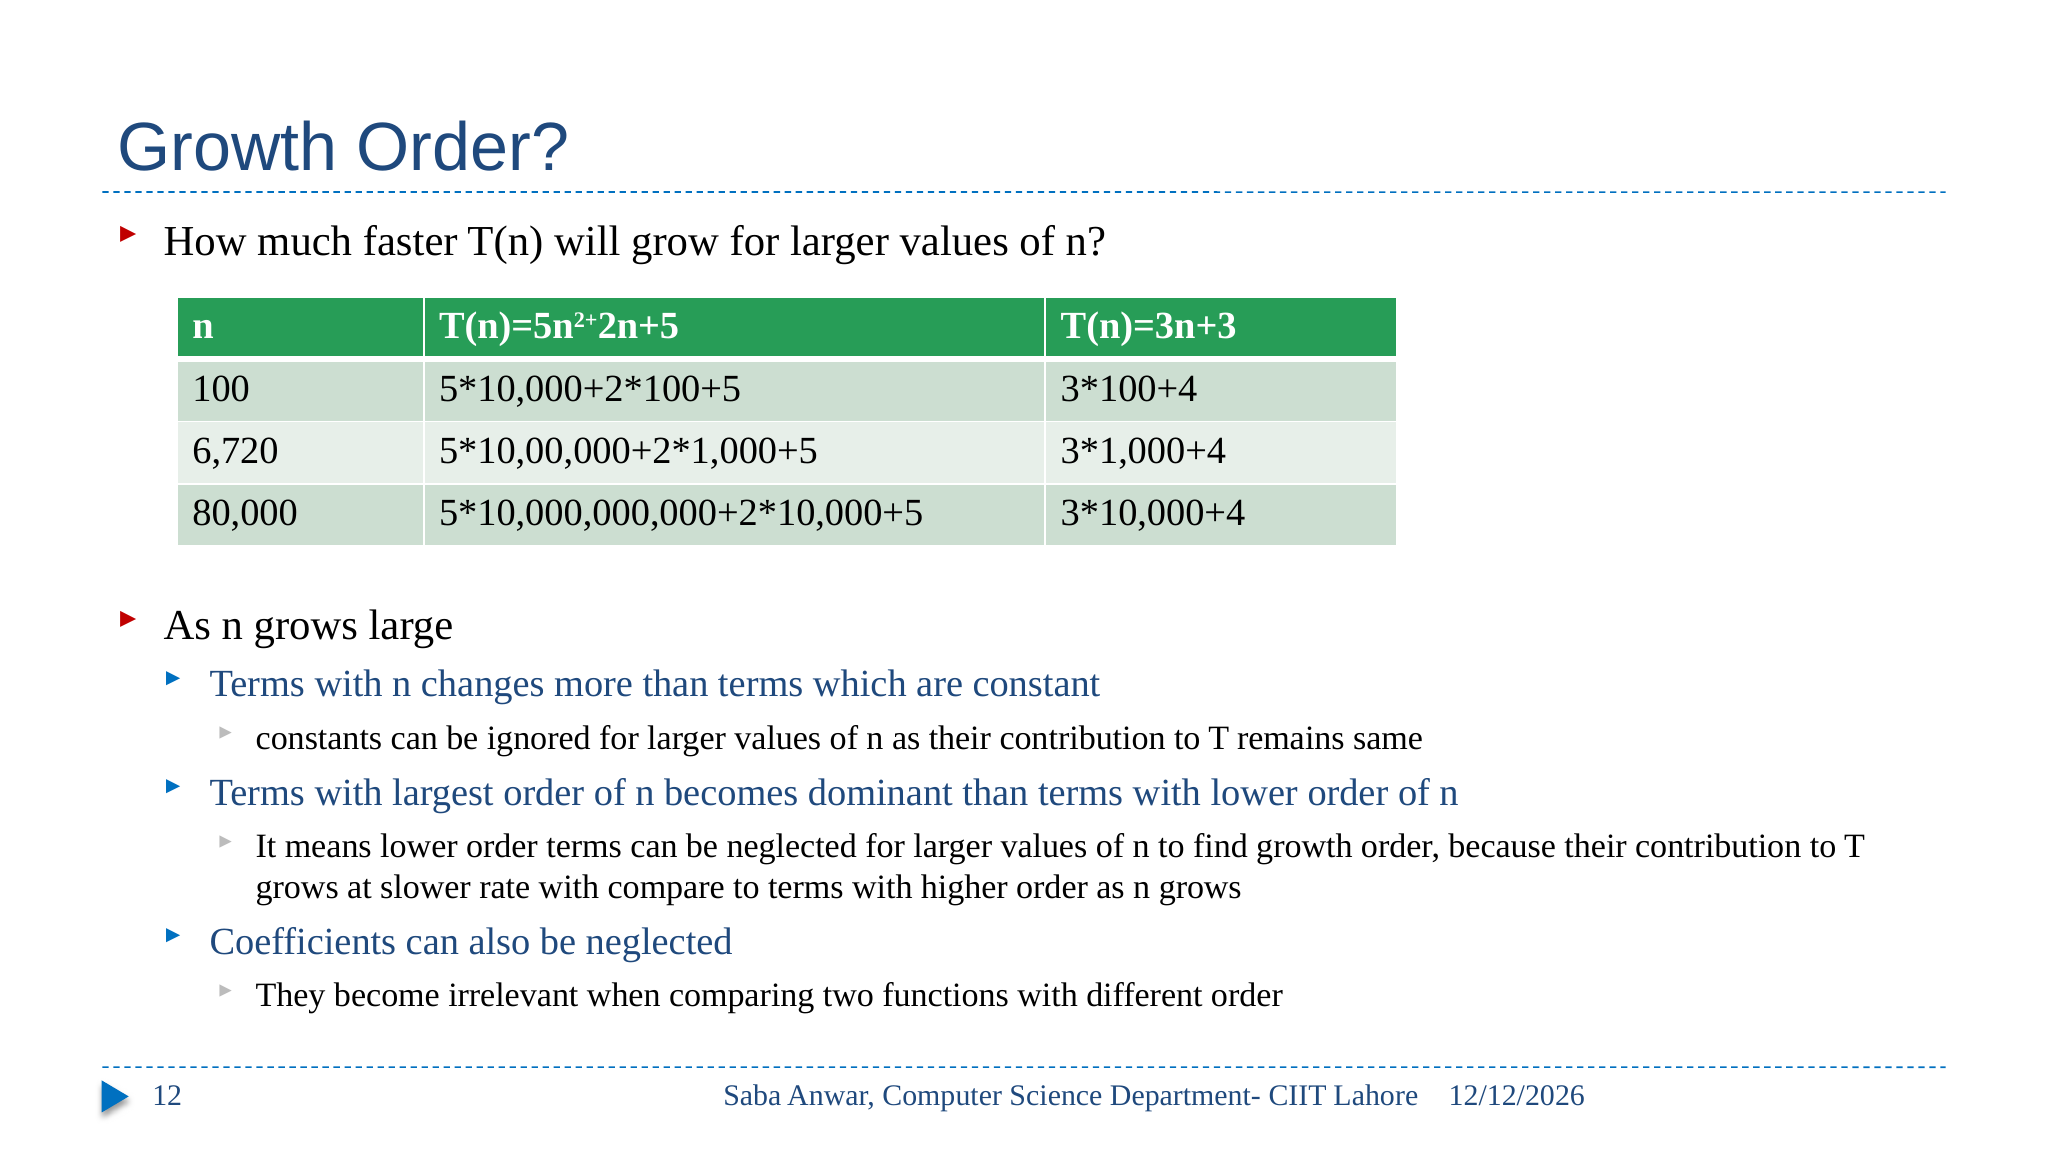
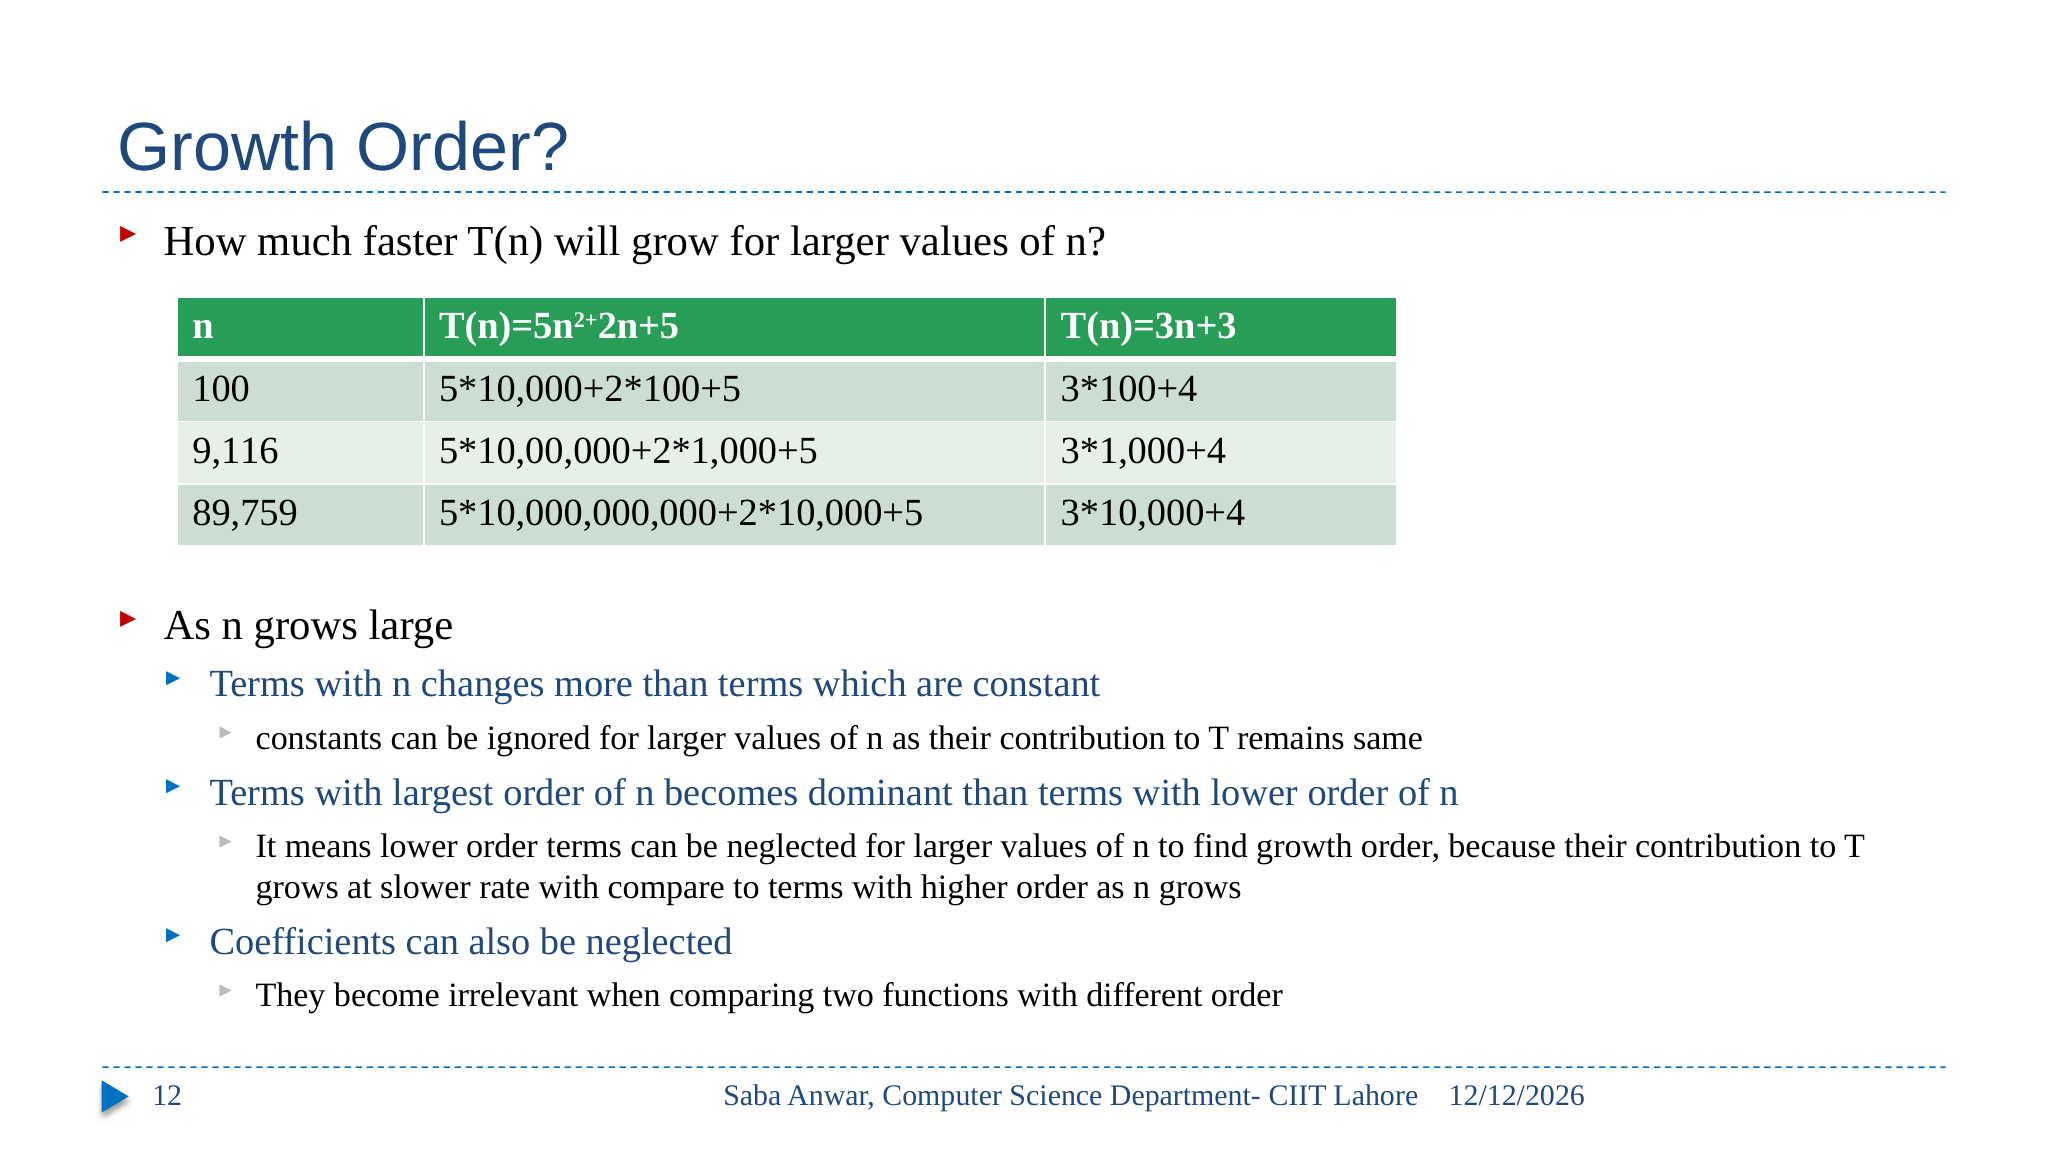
6,720: 6,720 -> 9,116 (235, 451)
80,000: 80,000 -> 89,759 (245, 513)
